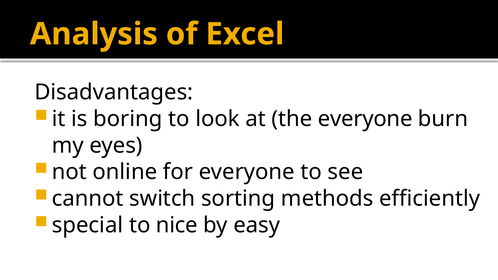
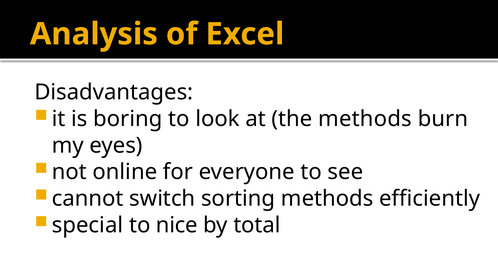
the everyone: everyone -> methods (365, 119)
easy: easy -> total (257, 225)
